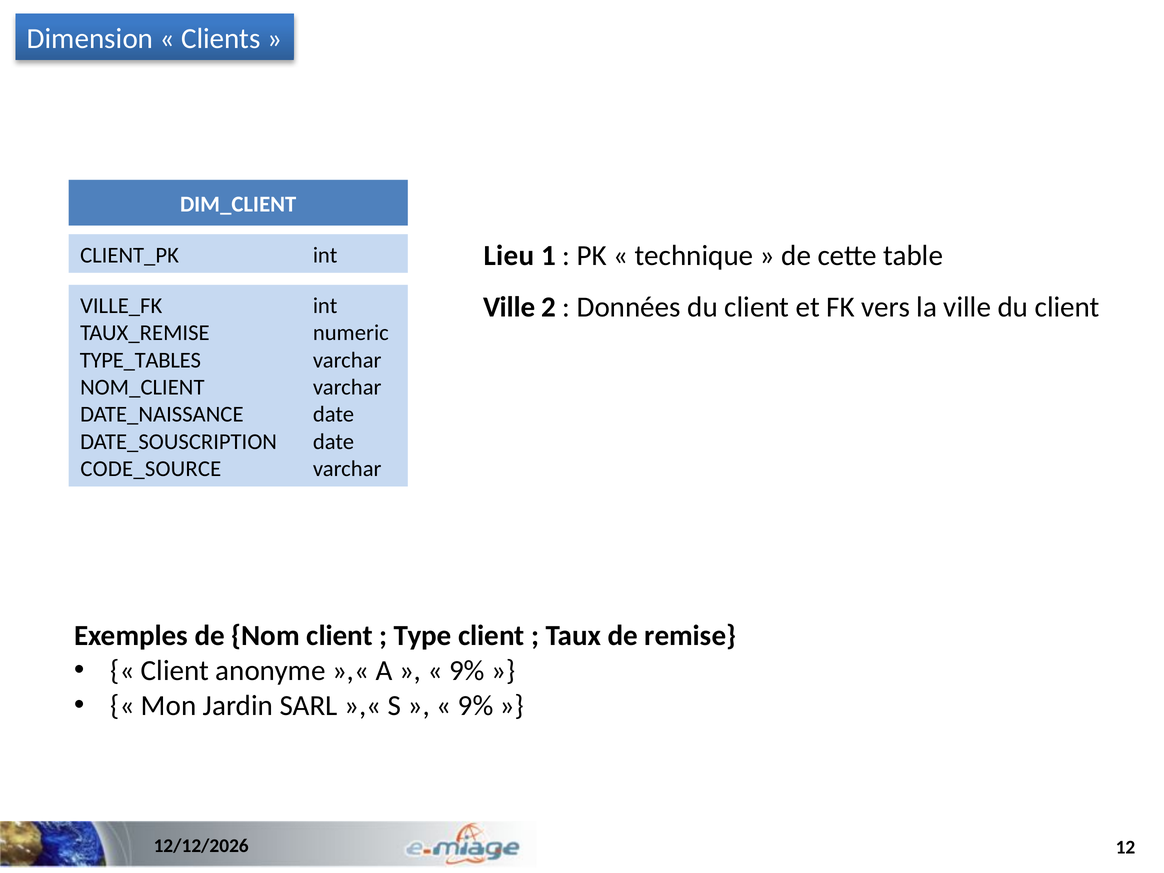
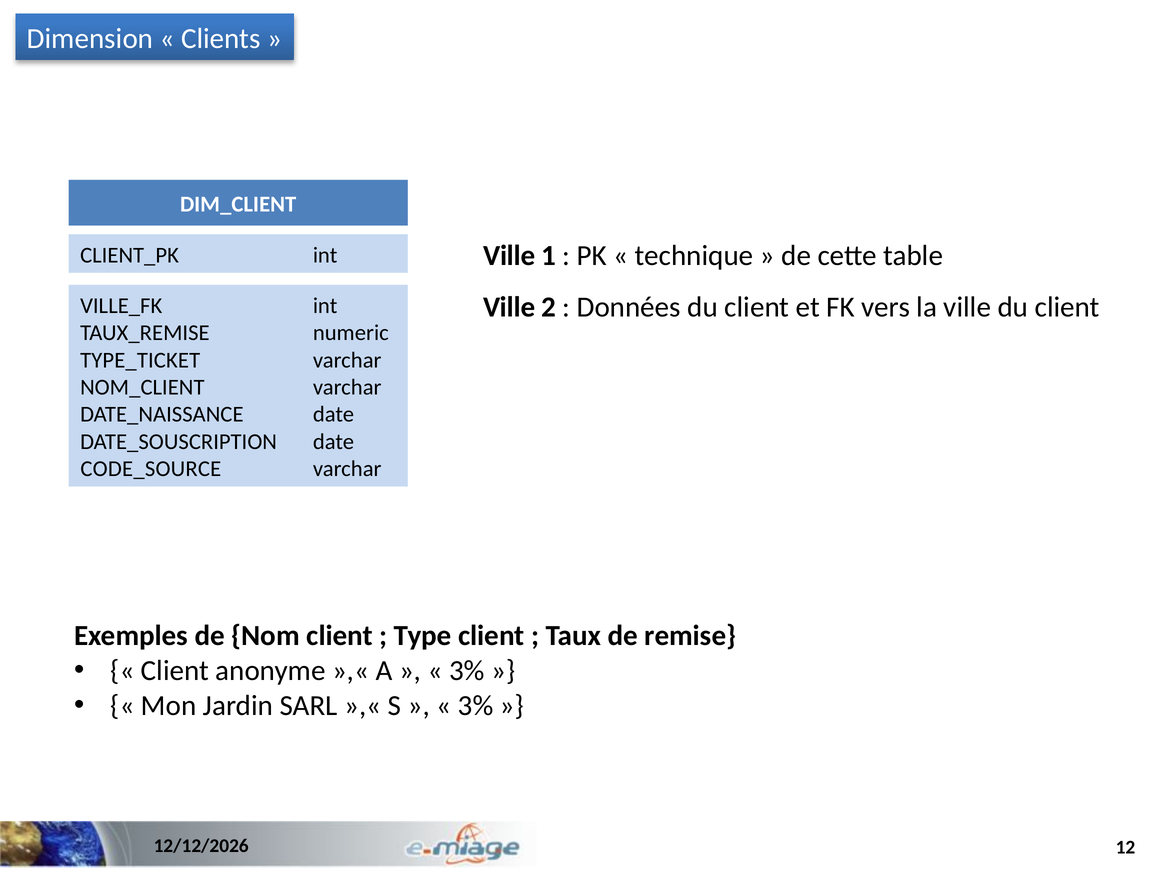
Lieu: Lieu -> Ville (509, 256)
TYPE_TABLES: TYPE_TABLES -> TYPE_TICKET (140, 360)
9%: 9% -> 3% (467, 671)
9%: 9% -> 3% (476, 706)
